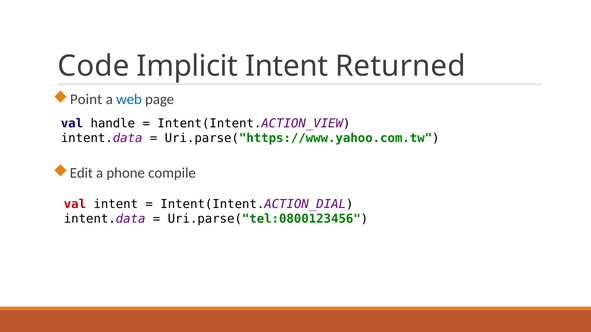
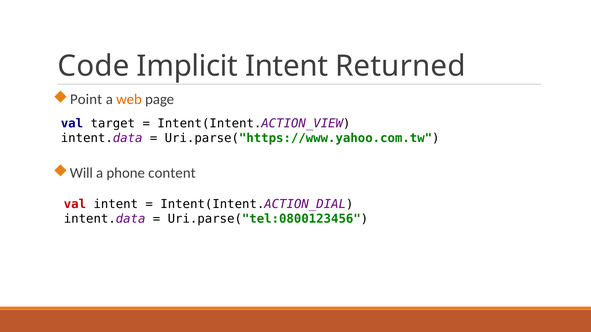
web colour: blue -> orange (129, 100)
handle: handle -> target (113, 124)
Edit: Edit -> Will (81, 173)
compile: compile -> content (172, 173)
